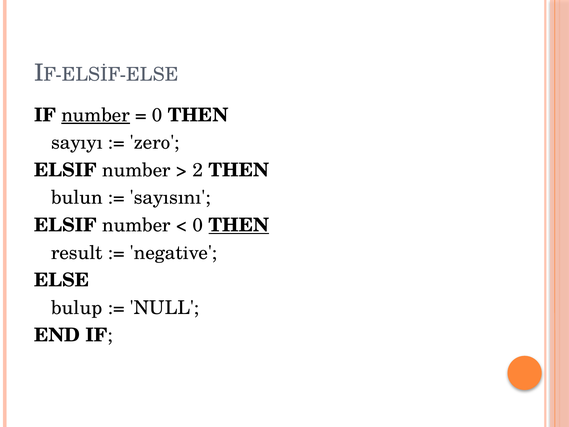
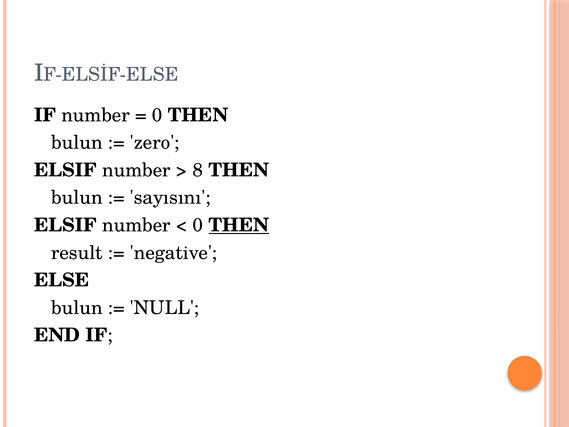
number underline: present -> none (96, 115)
sayıyı: sayıyı -> bulun (77, 143)
2: 2 -> 8 (198, 170)
bulup: bulup -> bulun (77, 308)
